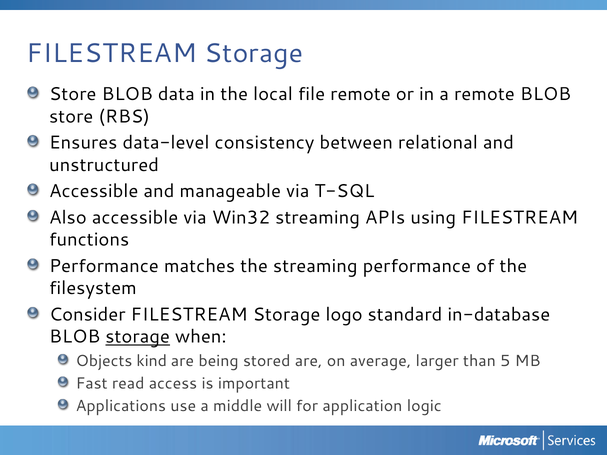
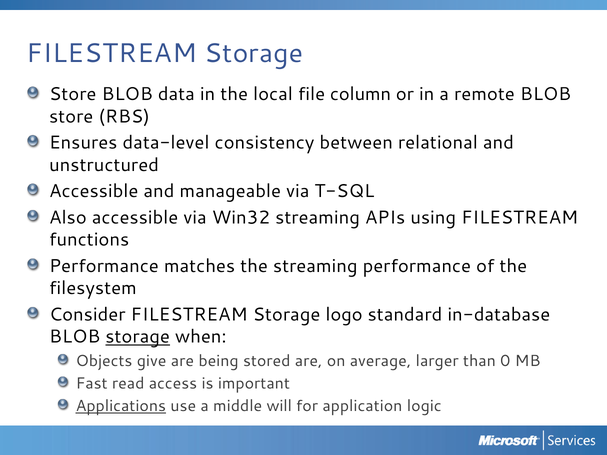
file remote: remote -> column (361, 94)
kind: kind -> give (152, 361)
5: 5 -> 0 (505, 361)
Applications underline: none -> present (121, 406)
